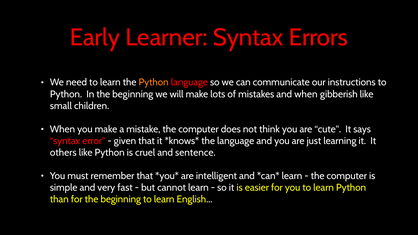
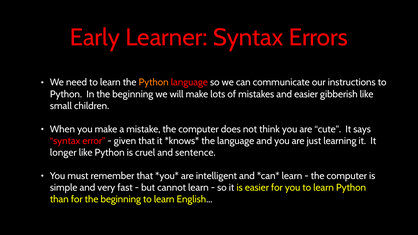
and when: when -> easier (306, 94)
others: others -> longer (63, 153)
